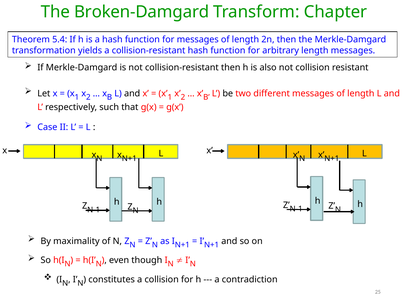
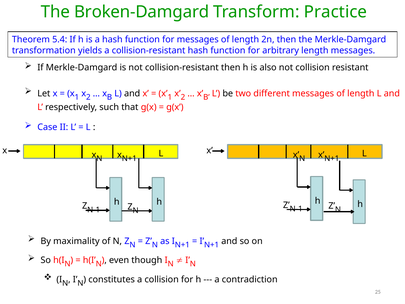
Chapter: Chapter -> Practice (336, 12)
